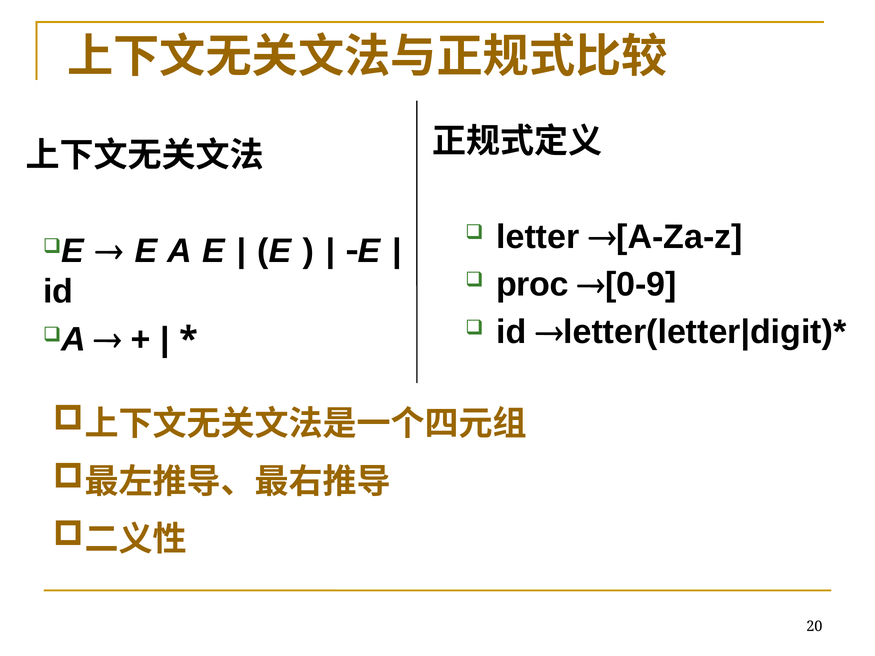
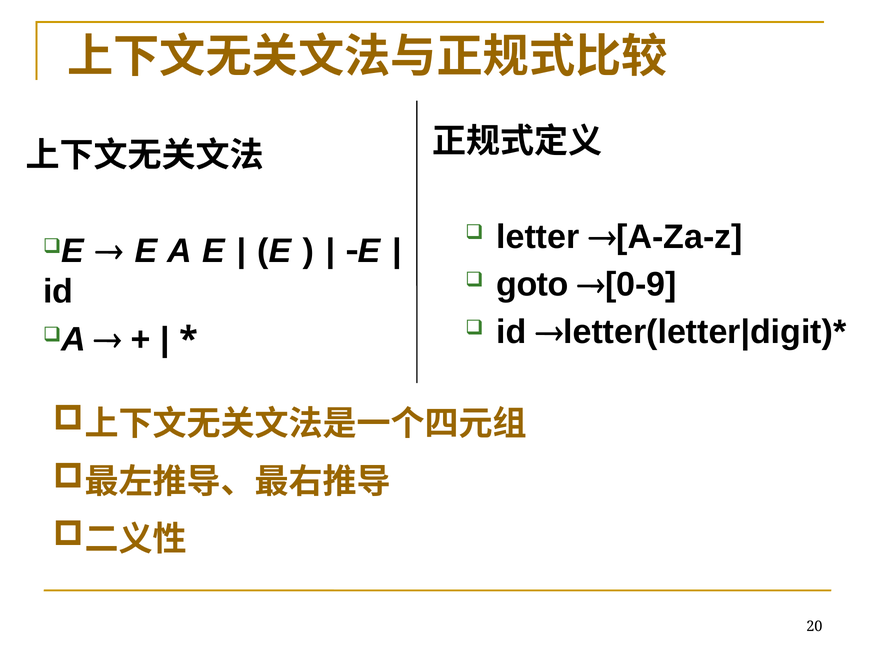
proc: proc -> goto (532, 285)
